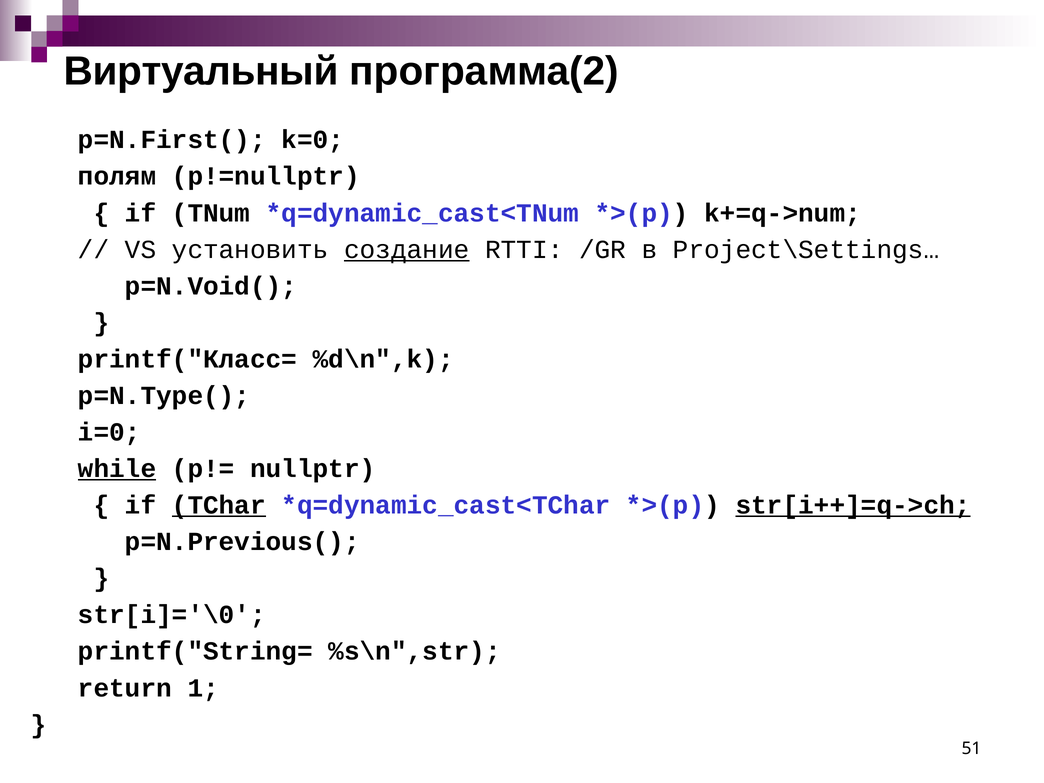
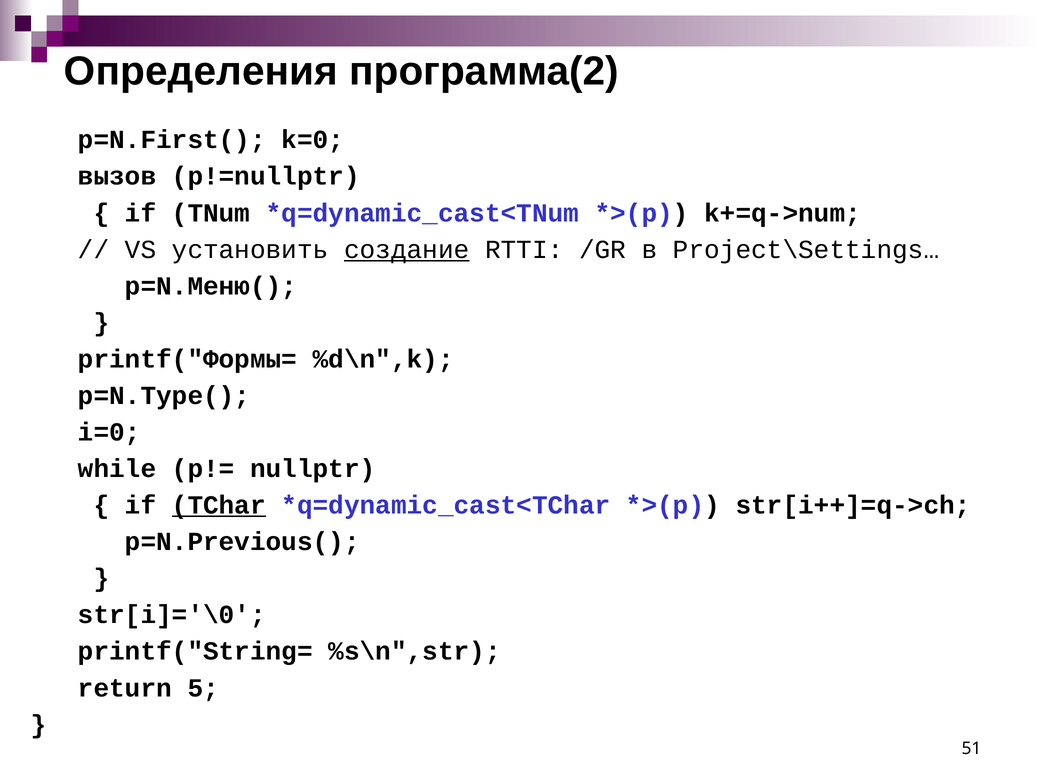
Виртуальный: Виртуальный -> Определения (201, 71)
полям: полям -> вызов (117, 176)
p=N.Void(: p=N.Void( -> p=N.Меню( (211, 286)
printf("Класс=: printf("Класс= -> printf("Формы= (188, 359)
while underline: present -> none (117, 469)
str[i++]=q->ch underline: present -> none (853, 505)
1: 1 -> 5 (203, 688)
